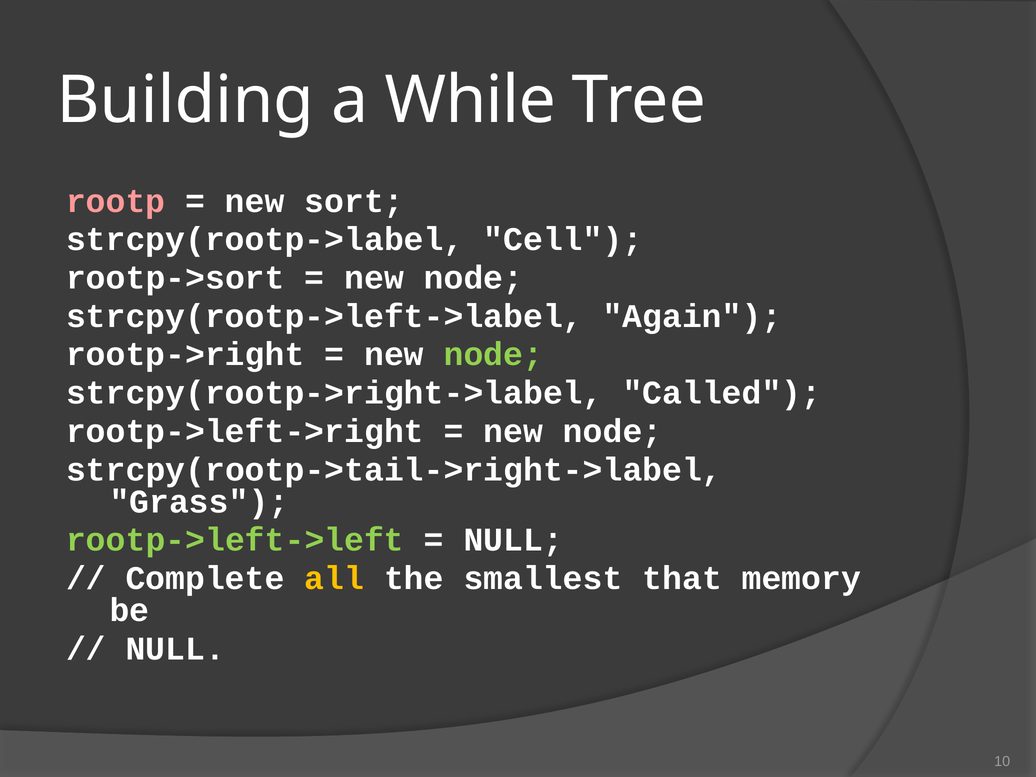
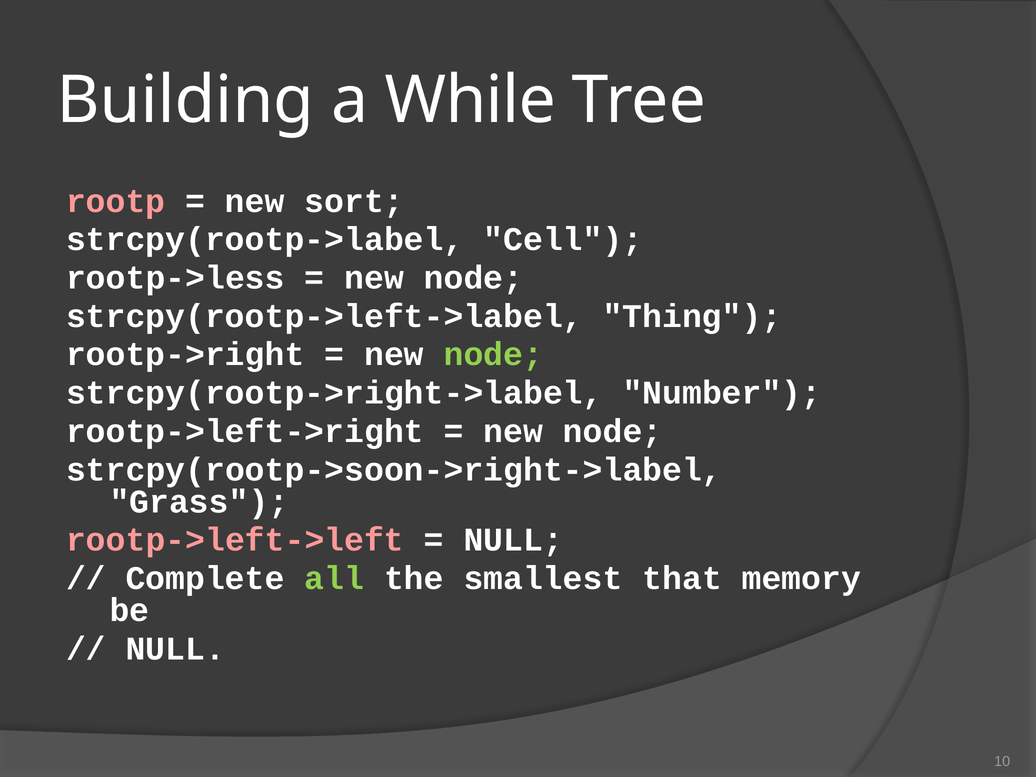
rootp->sort: rootp->sort -> rootp->less (175, 278)
Again: Again -> Thing (692, 316)
Called: Called -> Number (722, 393)
strcpy(rootp->tail->right->label: strcpy(rootp->tail->right->label -> strcpy(rootp->soon->right->label (394, 470)
rootp->left->left colour: light green -> pink (235, 540)
all colour: yellow -> light green (334, 578)
